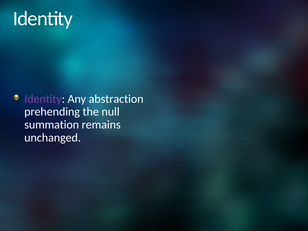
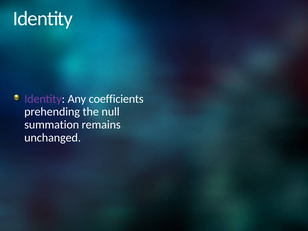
abstraction: abstraction -> coefficients (116, 99)
